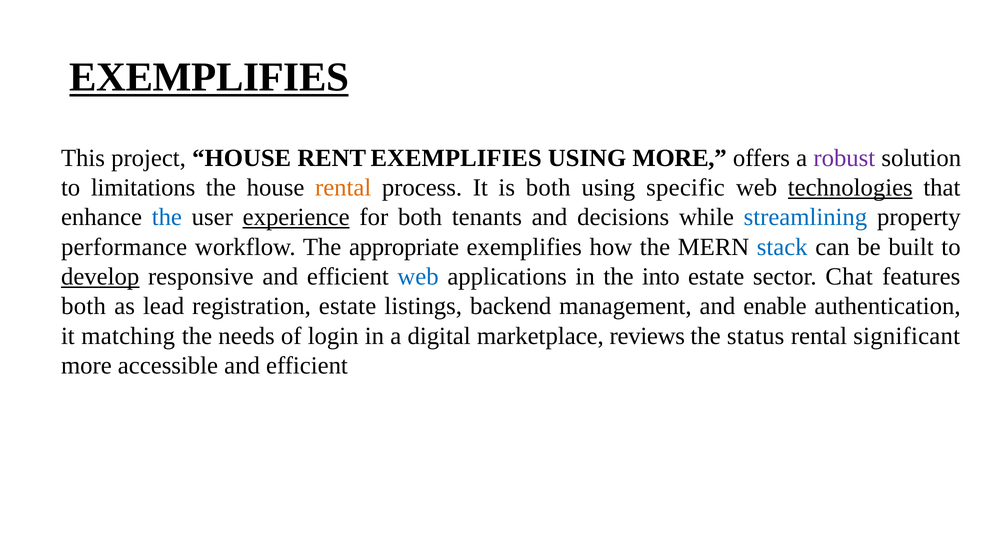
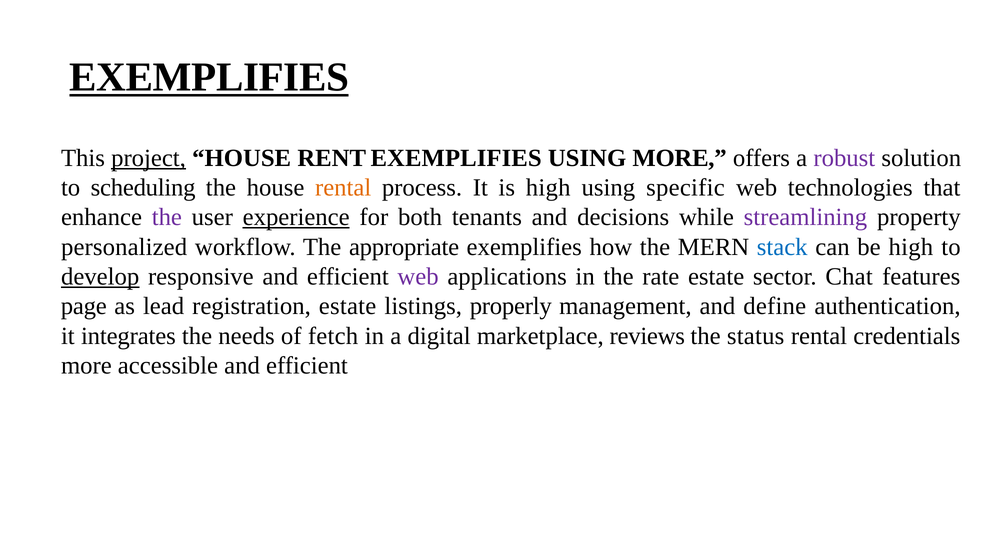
project underline: none -> present (148, 158)
limitations: limitations -> scheduling (143, 188)
is both: both -> high (548, 188)
technologies underline: present -> none (850, 188)
the colour: blue -> purple (167, 217)
streamlining colour: blue -> purple (805, 217)
performance: performance -> personalized (124, 247)
be built: built -> high (911, 247)
web colour: blue -> purple (418, 277)
into: into -> rate (661, 277)
both: both -> page (84, 306)
backend: backend -> properly (511, 306)
enable: enable -> define (775, 306)
matching: matching -> integrates (128, 336)
login: login -> fetch (333, 336)
significant: significant -> credentials (907, 336)
